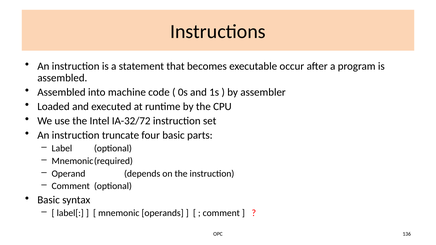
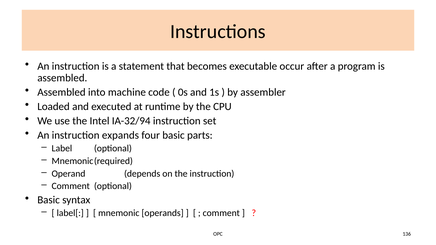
IA-32/72: IA-32/72 -> IA-32/94 (131, 121)
truncate: truncate -> expands (120, 135)
